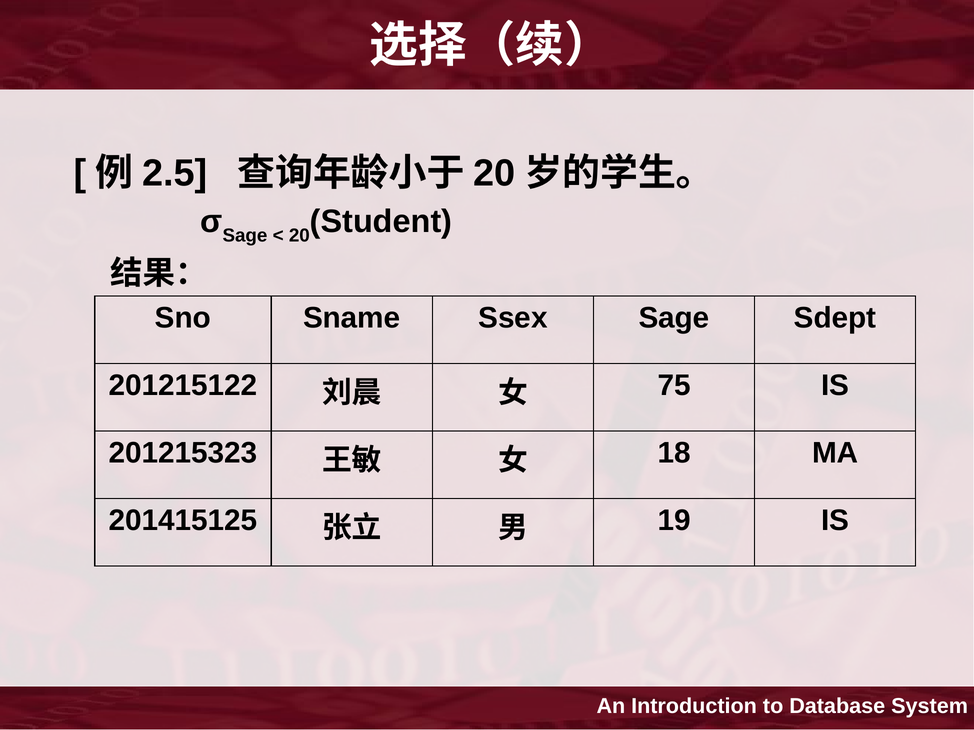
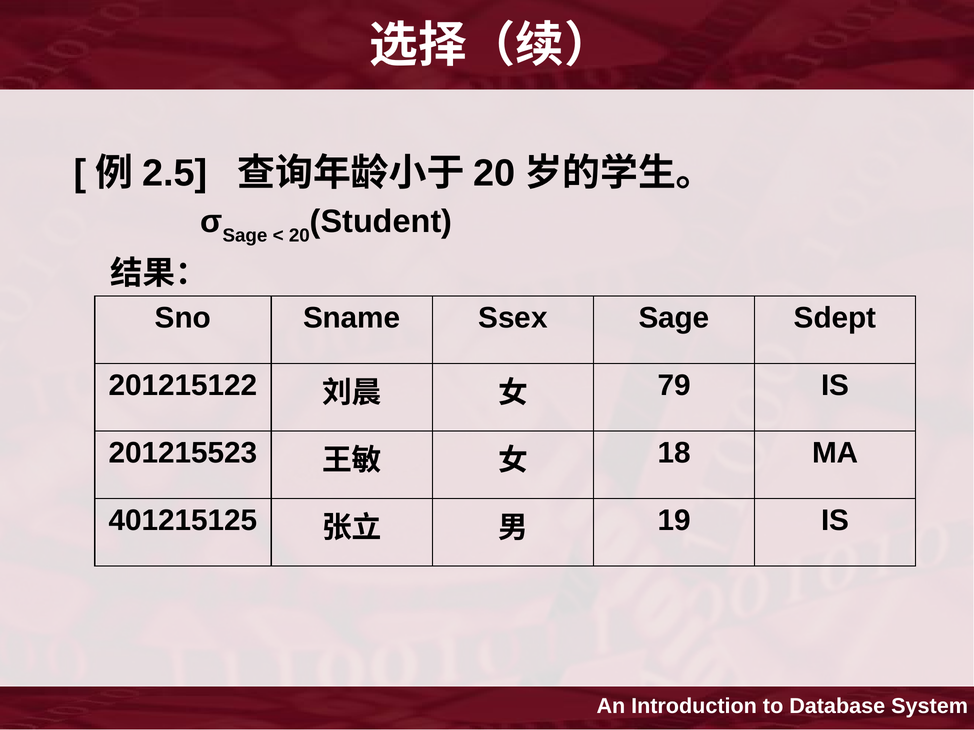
75: 75 -> 79 (674, 386)
201215323: 201215323 -> 201215523 (183, 453)
201415125: 201415125 -> 401215125 (183, 521)
